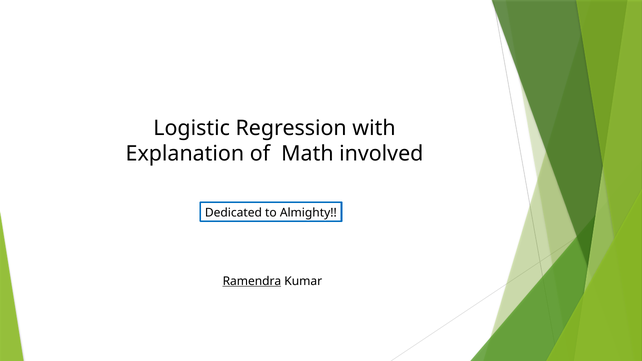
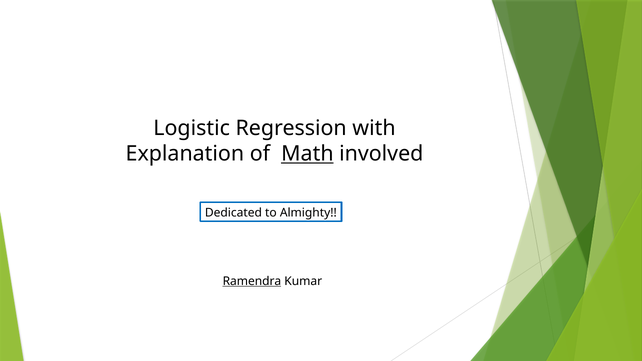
Math underline: none -> present (307, 154)
